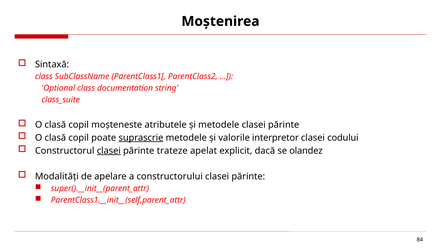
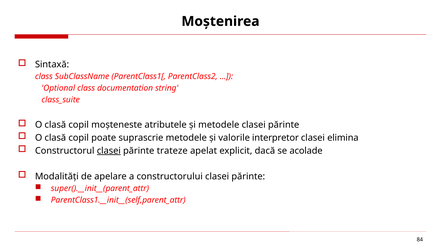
suprascrie underline: present -> none (141, 138)
codului: codului -> elimina (343, 138)
olandez: olandez -> acolade (306, 151)
